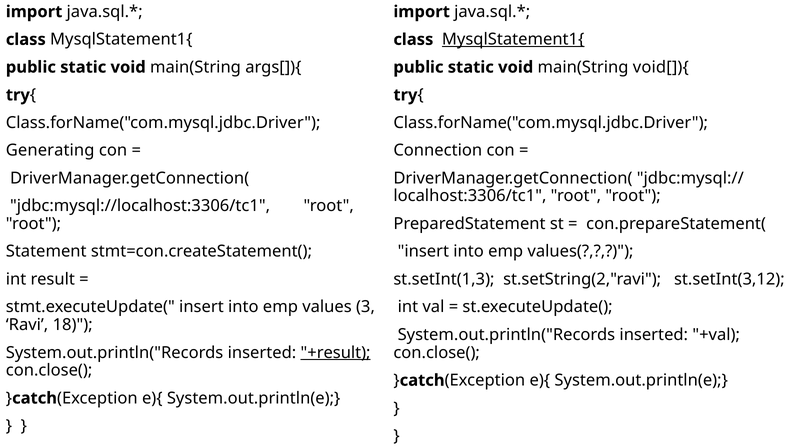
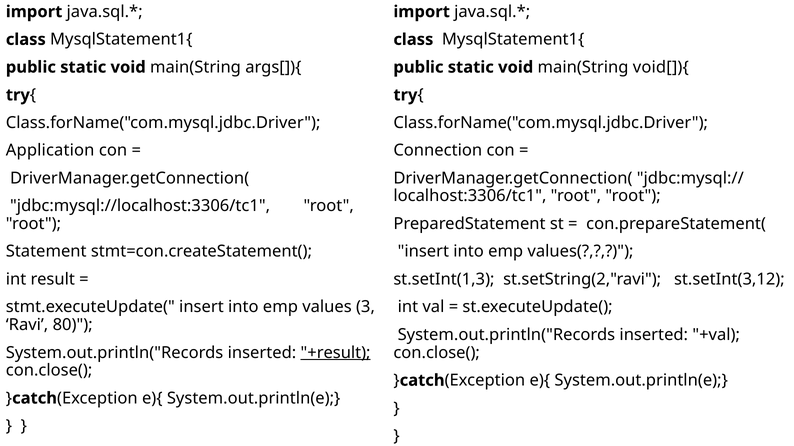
MysqlStatement1{ underline: present -> none (513, 40)
Generating: Generating -> Application (50, 151)
18: 18 -> 80 (73, 325)
